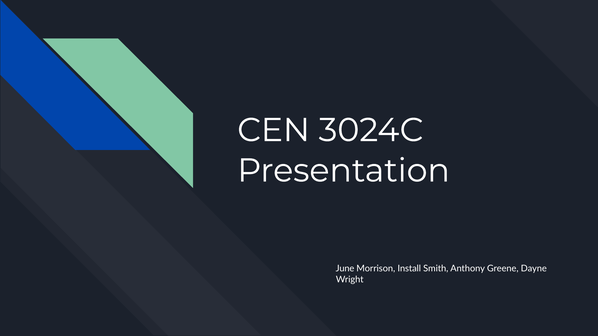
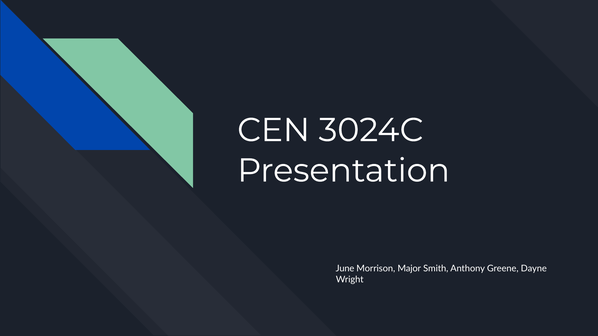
Install: Install -> Major (409, 269)
